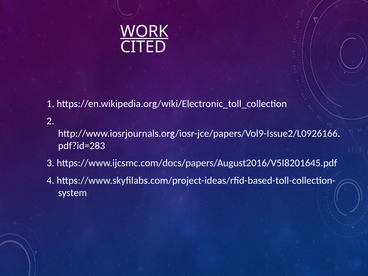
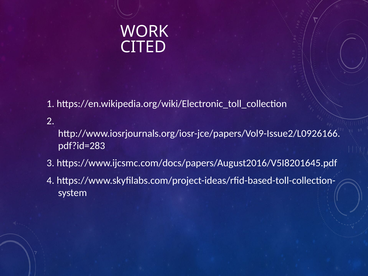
WORK underline: present -> none (144, 31)
